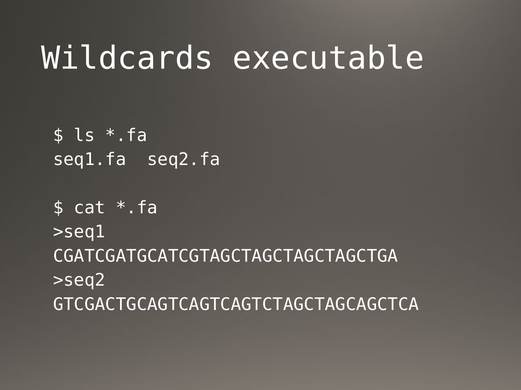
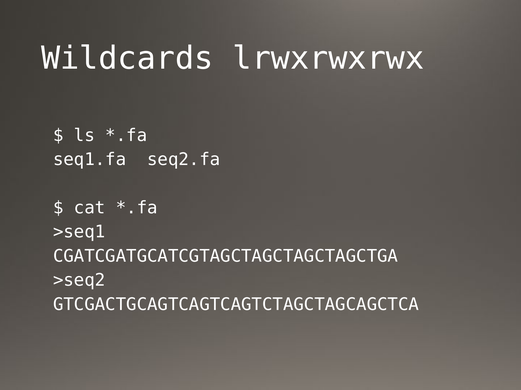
executable: executable -> lrwxrwxrwx (328, 58)
